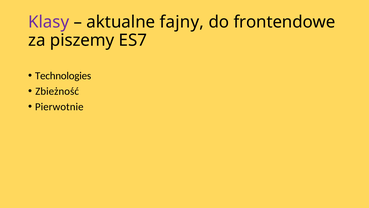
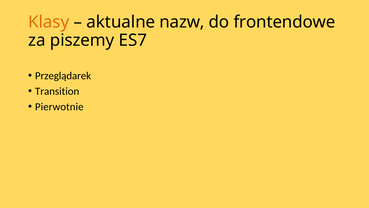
Klasy colour: purple -> orange (49, 22)
fajny: fajny -> nazw (182, 22)
Technologies: Technologies -> Przeglądarek (63, 76)
Zbieżność: Zbieżność -> Transition (57, 91)
